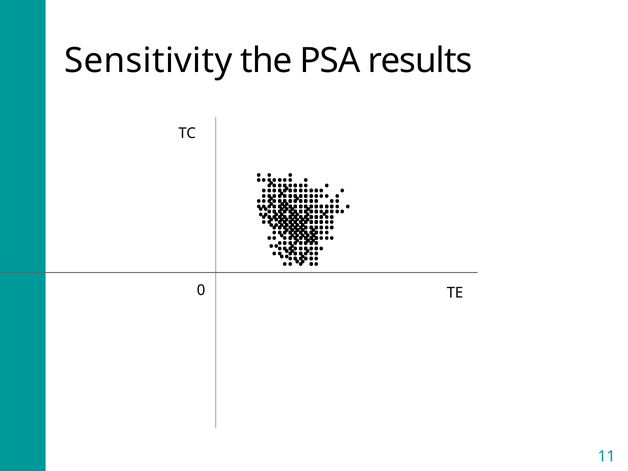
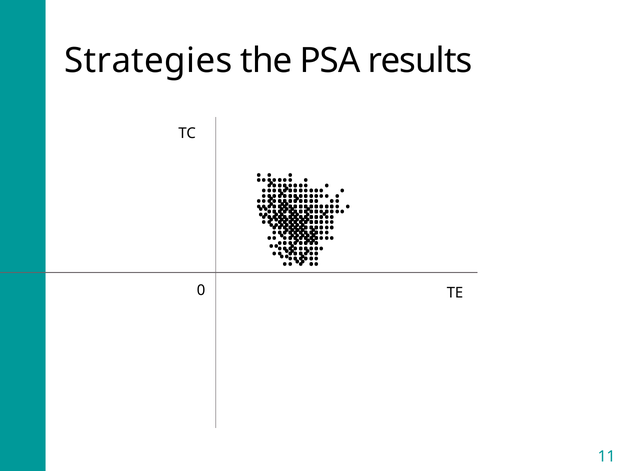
Sensitivity: Sensitivity -> Strategies (148, 61)
